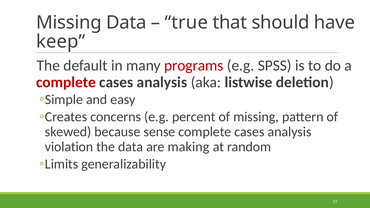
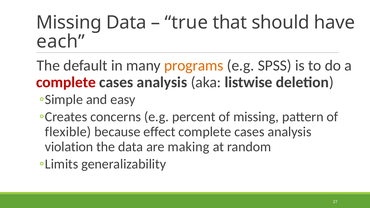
keep: keep -> each (61, 41)
programs colour: red -> orange (194, 66)
skewed: skewed -> flexible (68, 132)
sense: sense -> effect (160, 132)
